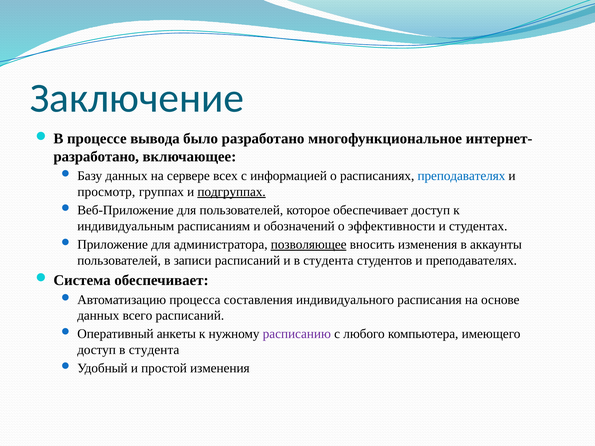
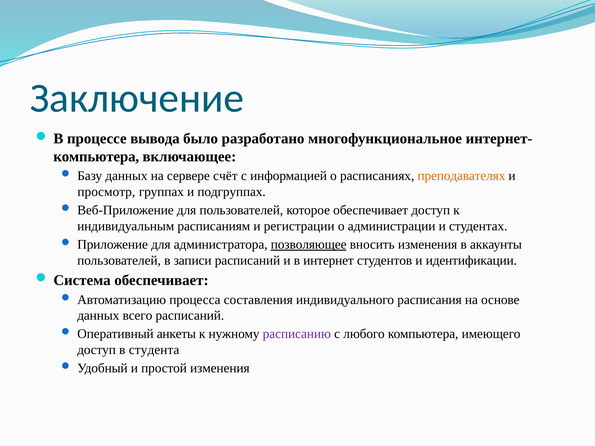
разработано: разработано -> компьютера (96, 157)
всех: всех -> счёт (225, 176)
преподавателях colour: blue -> orange (461, 176)
подгруппах underline: present -> none (232, 192)
обозначений: обозначений -> регистрации (299, 226)
эффективности: эффективности -> администрации (392, 226)
и в студента: студента -> интернет (328, 261)
и преподавателях: преподавателях -> идентификации (471, 261)
